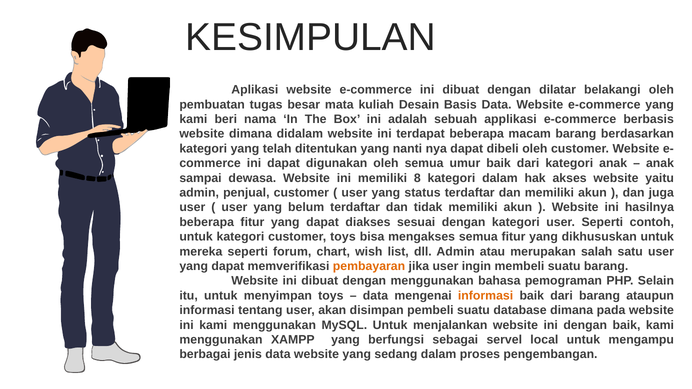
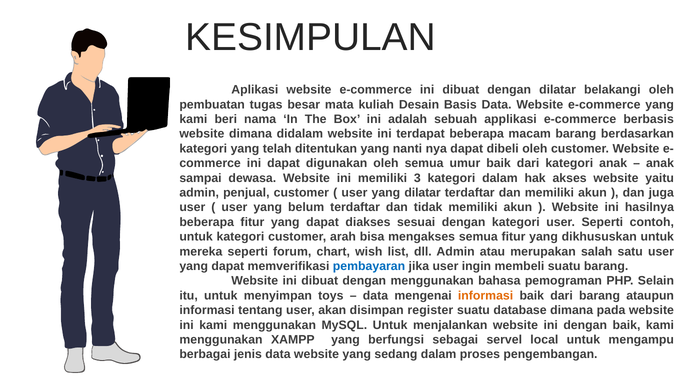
8: 8 -> 3 (417, 178)
yang status: status -> dilatar (423, 193)
customer toys: toys -> arah (343, 237)
pembayaran colour: orange -> blue (369, 266)
pembeli: pembeli -> register (430, 311)
